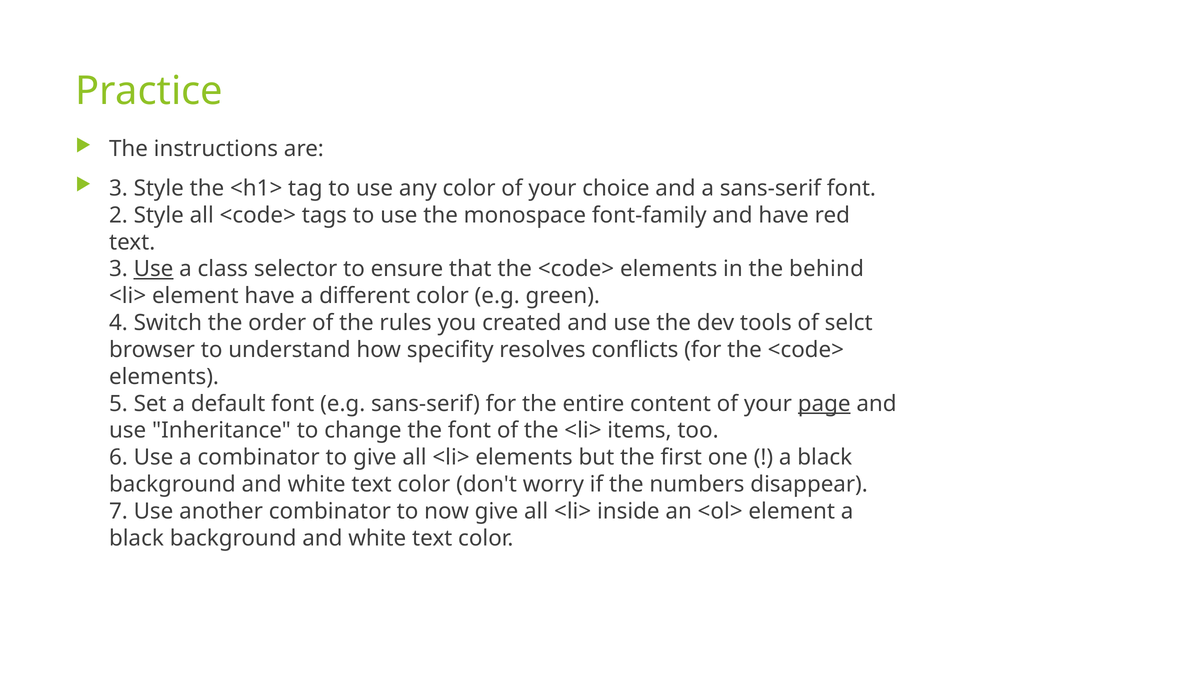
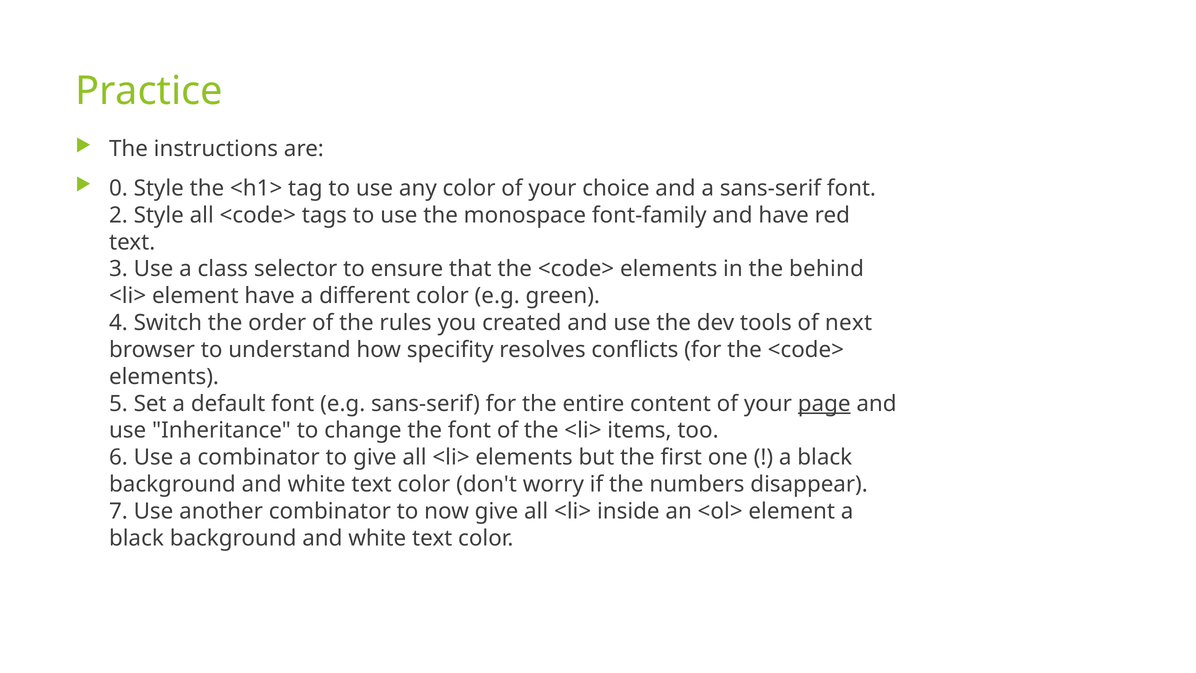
3: 3 -> 0 (118, 188)
Use underline: present -> none (154, 269)
selct: selct -> next (849, 323)
